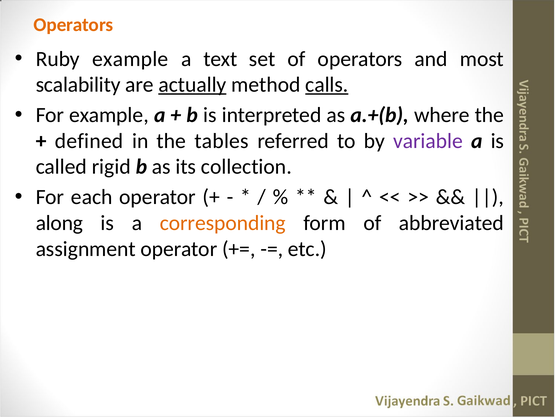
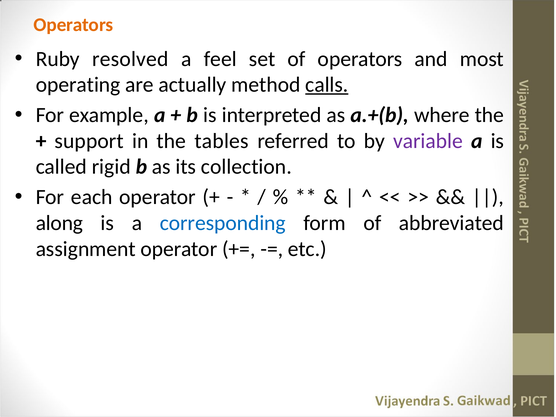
Ruby example: example -> resolved (130, 59)
text: text -> feel (220, 59)
scalability: scalability -> operating (78, 85)
actually underline: present -> none (192, 85)
defined: defined -> support (89, 141)
corresponding colour: orange -> blue (223, 223)
